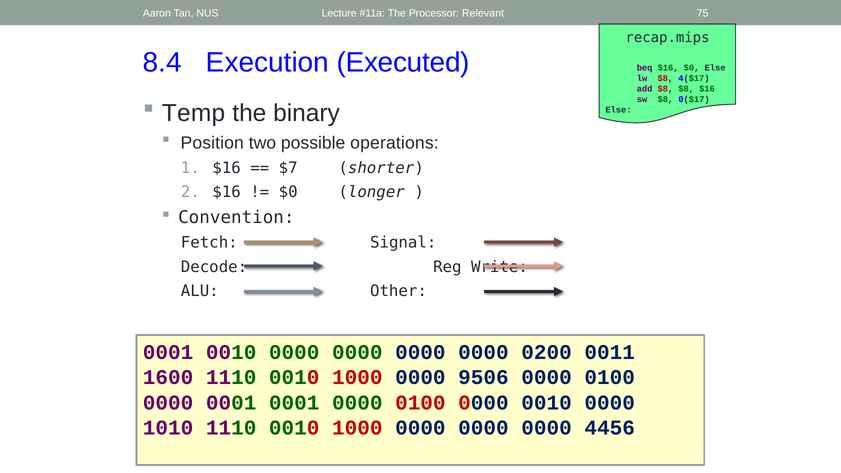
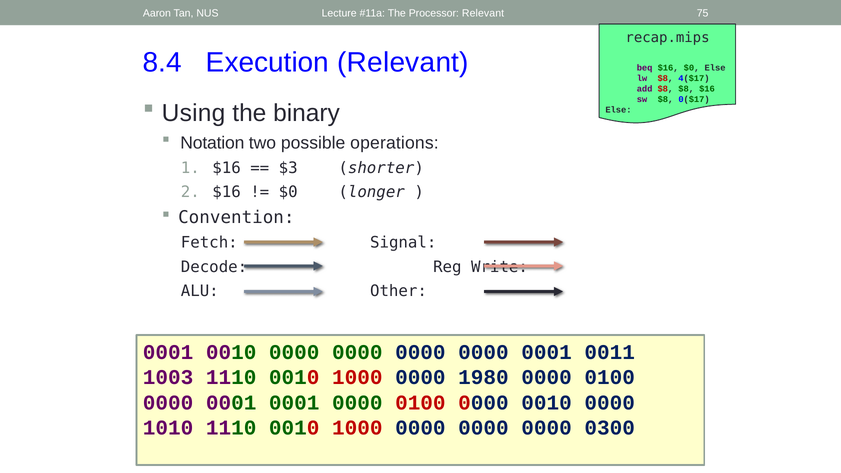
Execution Executed: Executed -> Relevant (403, 62)
Temp: Temp -> Using (194, 113)
Position: Position -> Notation (212, 143)
$7: $7 -> $3 (288, 168)
0000 0000 0200: 0200 -> 0001 (547, 352)
1600: 1600 -> 1003 (168, 378)
9506: 9506 -> 1980 (483, 378)
4456: 4456 -> 0300 (610, 428)
